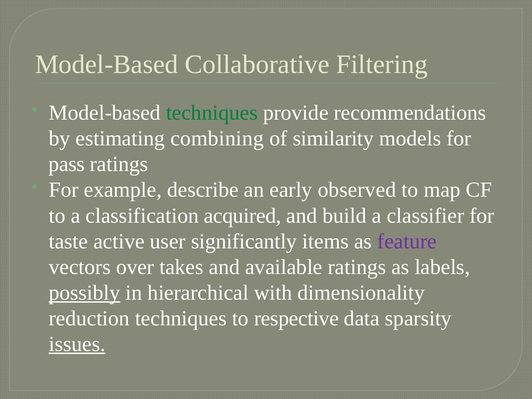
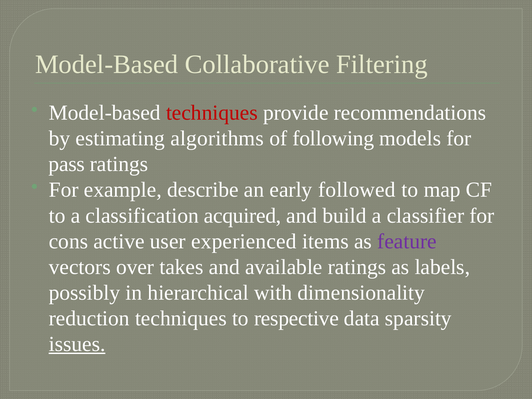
techniques colour: green -> red (212, 113)
combining: combining -> algorithms (217, 138)
similarity: similarity -> following (333, 138)
observed: observed -> followed (357, 190)
taste: taste -> cons (68, 241)
significantly: significantly -> experienced (244, 241)
possibly underline: present -> none (85, 293)
